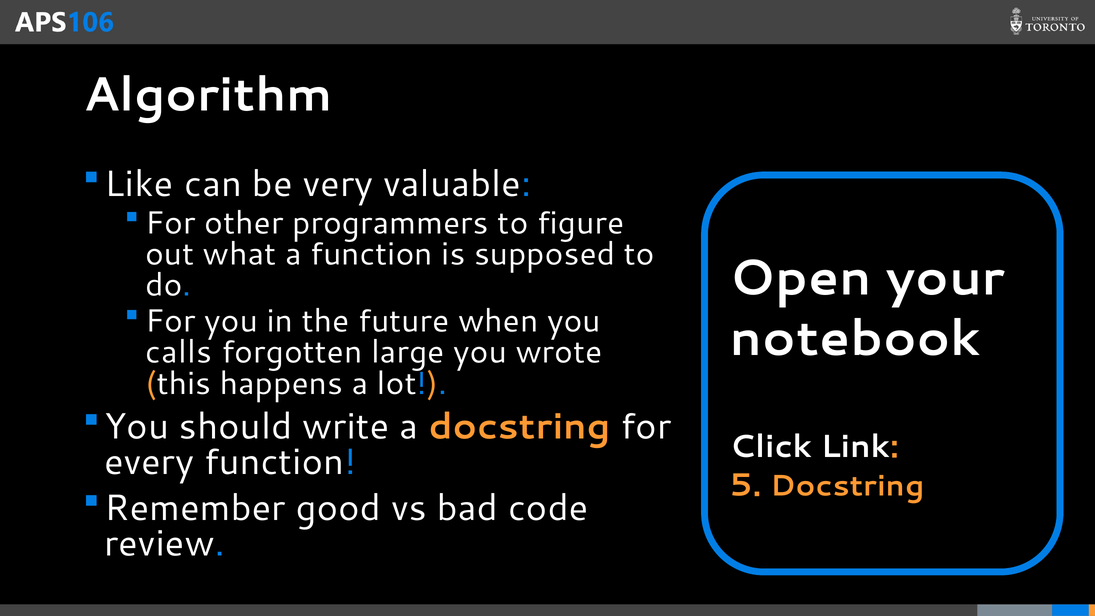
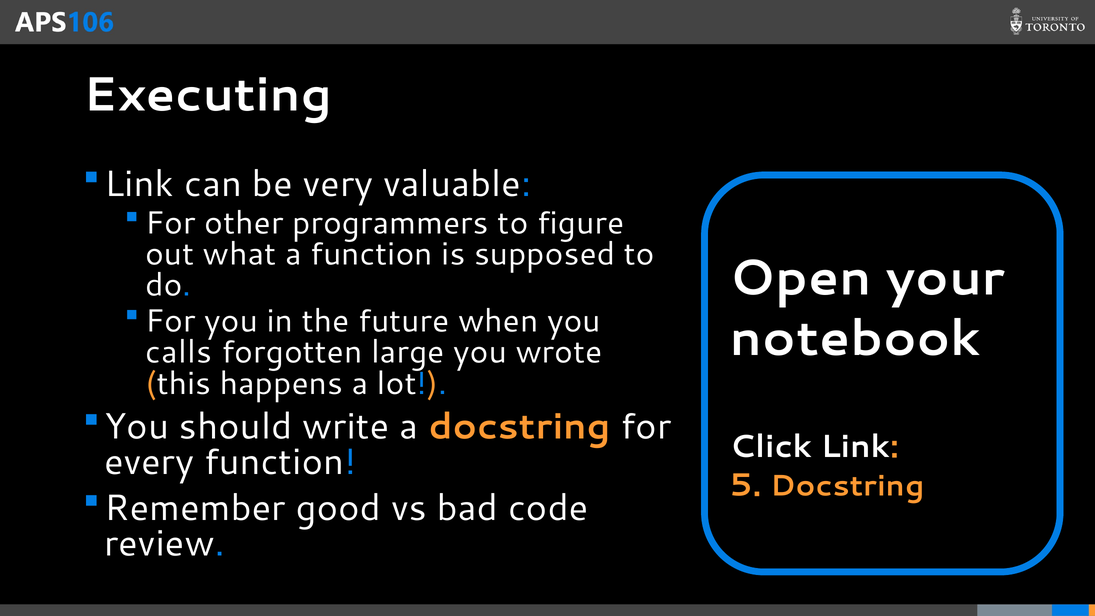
Algorithm: Algorithm -> Executing (208, 95)
Like: Like -> Link (139, 184)
